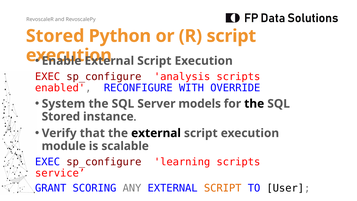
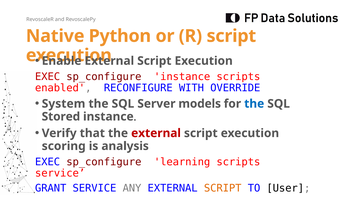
Stored: Stored -> Native (55, 36)
sp_configure analysis: analysis -> instance (182, 77)
the colour: black -> blue (254, 104)
external colour: black -> red (156, 133)
module: module -> scoring (64, 146)
scalable: scalable -> analysis (125, 146)
GRANT SCORING: SCORING -> SERVICE (94, 188)
